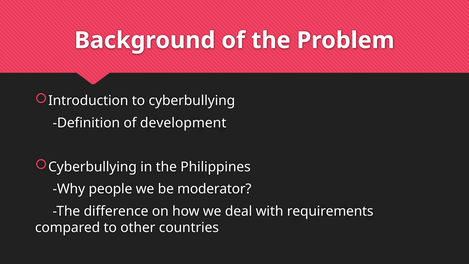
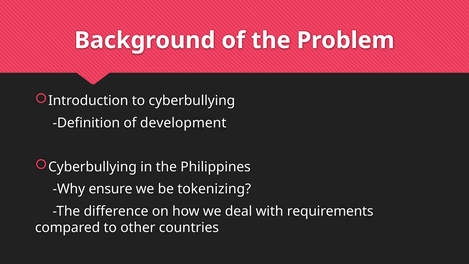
people: people -> ensure (111, 189)
moderator: moderator -> tokenizing (214, 189)
